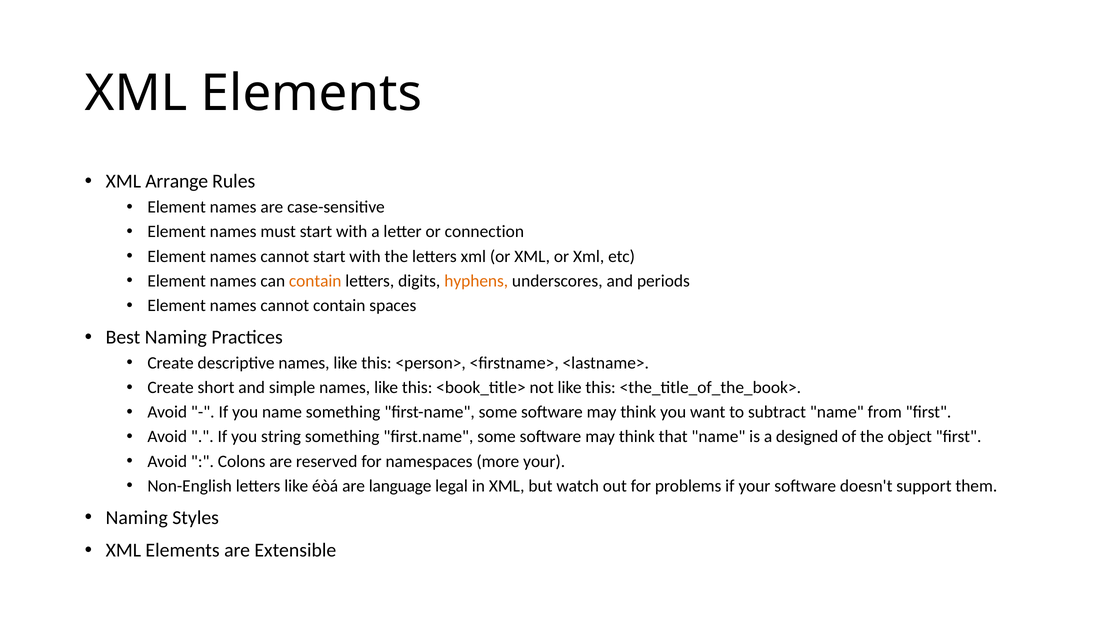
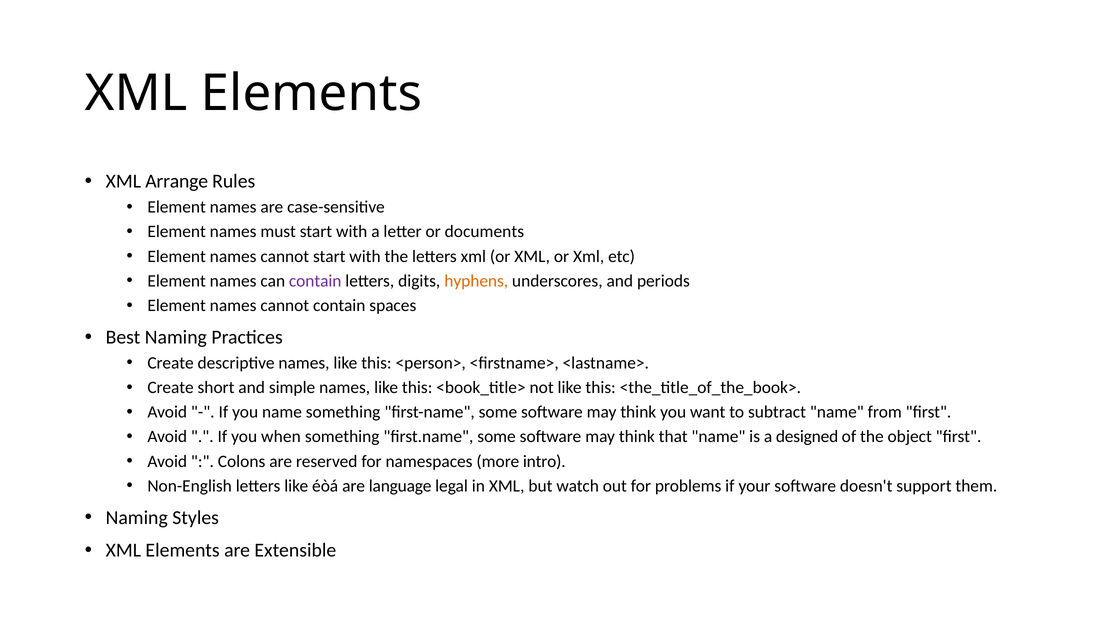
connection: connection -> documents (484, 232)
contain colour: orange -> purple (315, 281)
string: string -> when (281, 437)
more your: your -> intro (544, 461)
